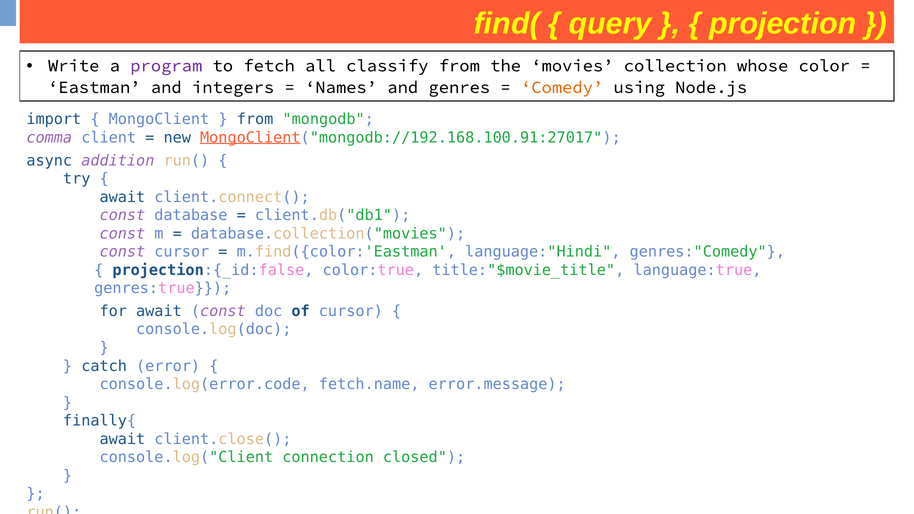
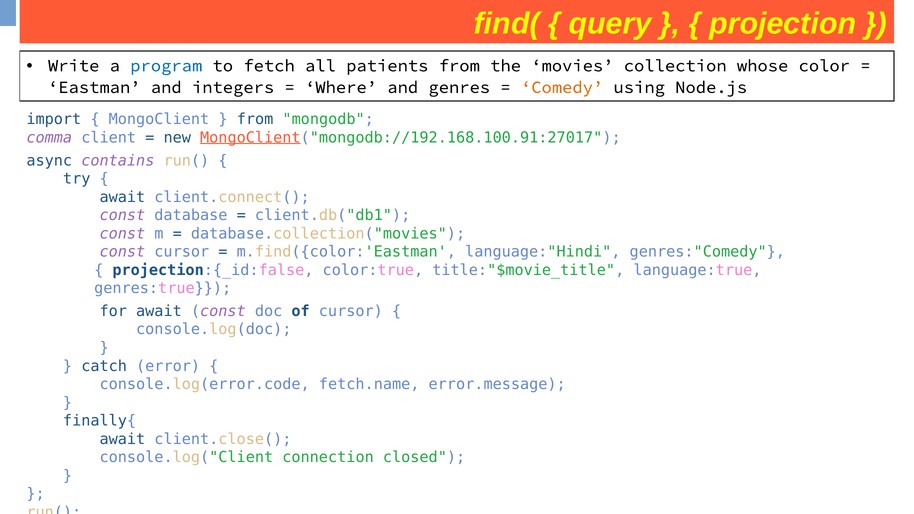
program colour: purple -> blue (166, 66)
classify: classify -> patients (387, 66)
Names: Names -> Where (341, 87)
addition: addition -> contains (118, 161)
